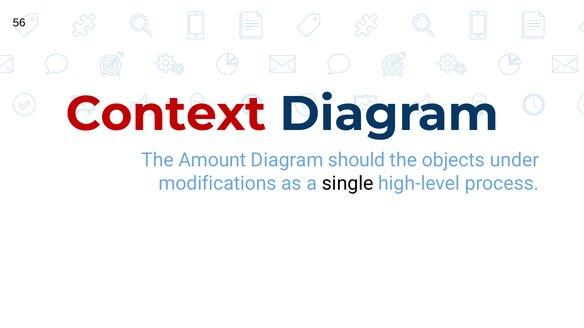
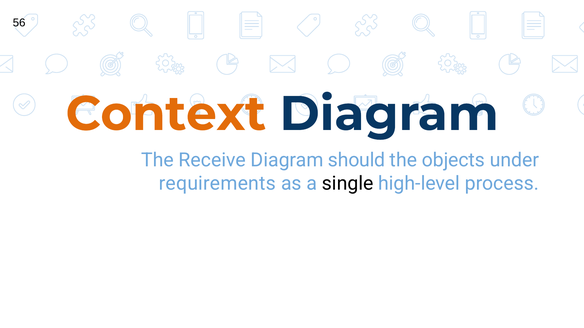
Context colour: red -> orange (166, 114)
Amount: Amount -> Receive (212, 160)
modifications: modifications -> requirements (217, 184)
